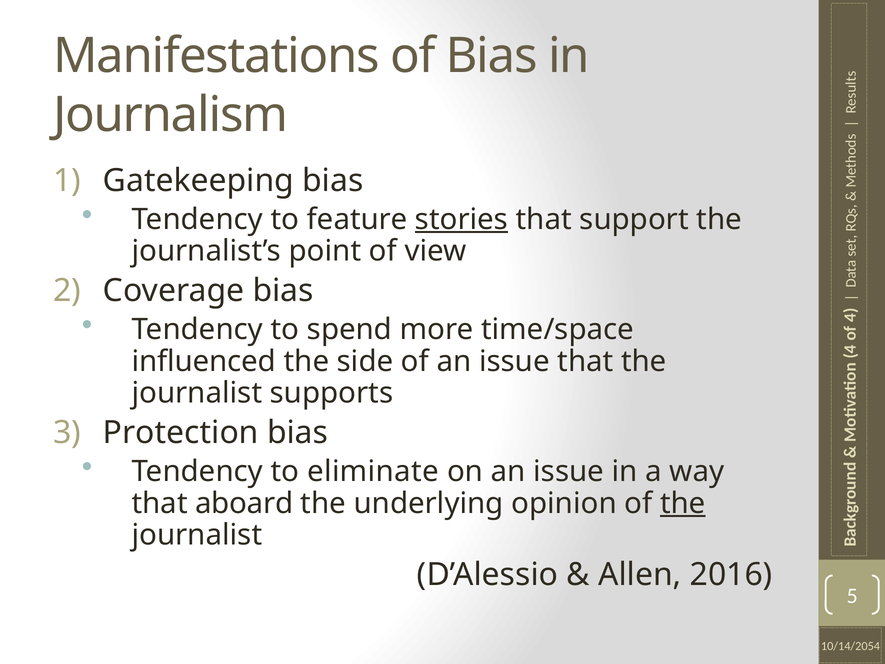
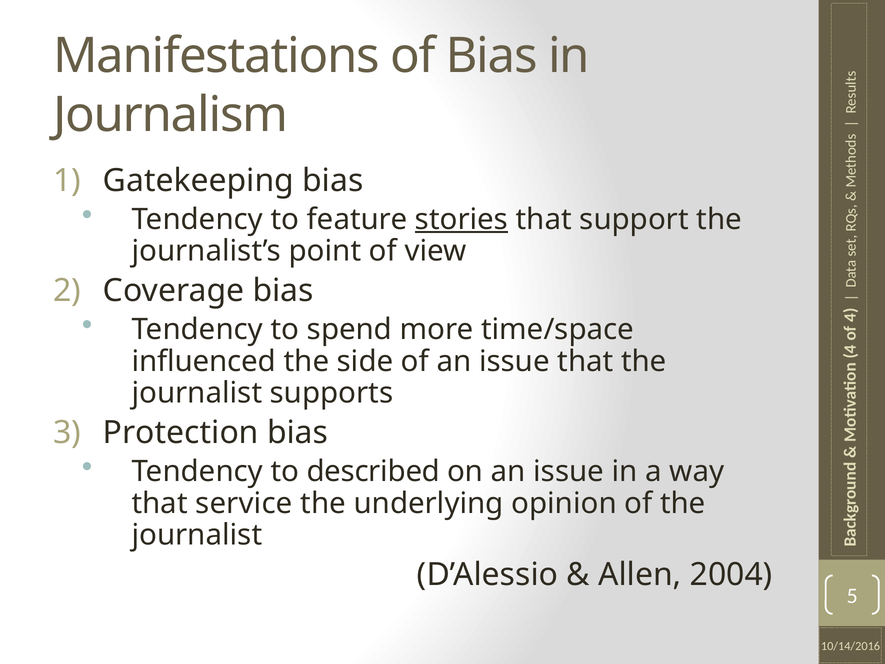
eliminate: eliminate -> described (373, 471)
aboard: aboard -> service (244, 503)
the underline: present -> none (683, 503)
2016: 2016 -> 2004 (731, 575)
10/14/2054: 10/14/2054 -> 10/14/2016 (850, 646)
